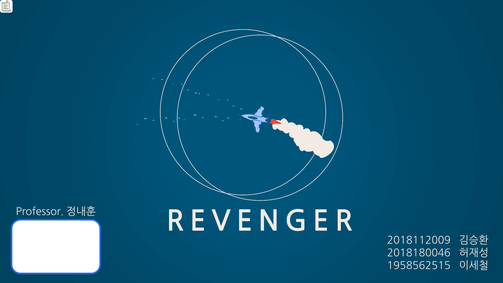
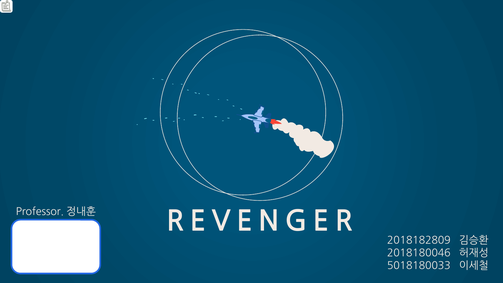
2018112009: 2018112009 -> 2018182809 (419, 240)
1958562515: 1958562515 -> 5018180033 (419, 266)
